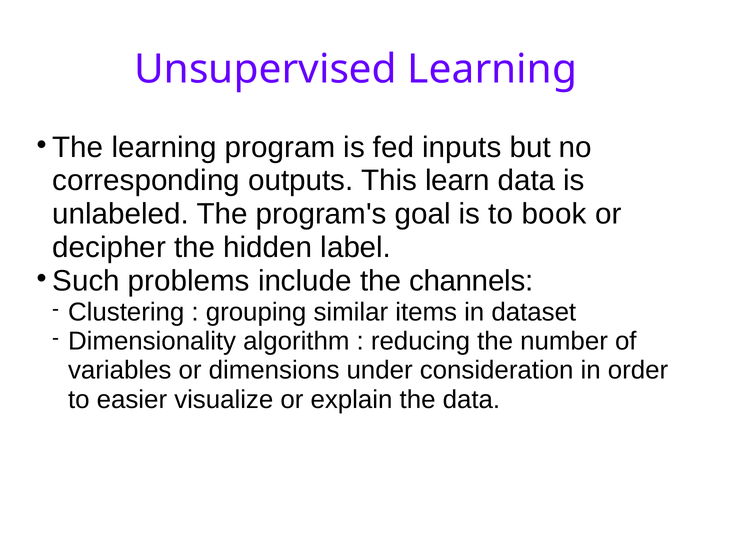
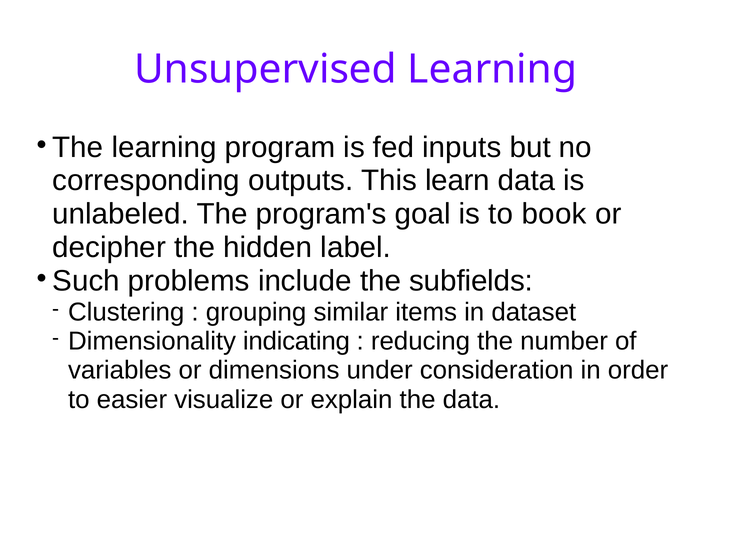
channels: channels -> subfields (471, 281)
algorithm: algorithm -> indicating (296, 342)
